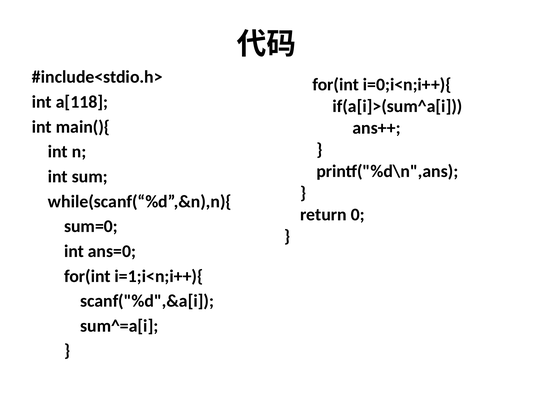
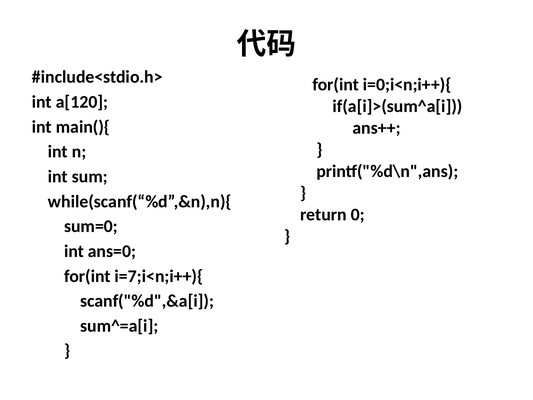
a[118: a[118 -> a[120 (82, 102)
i=1;i<n;i++){: i=1;i<n;i++){ -> i=7;i<n;i++){ (159, 276)
